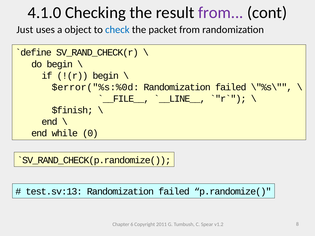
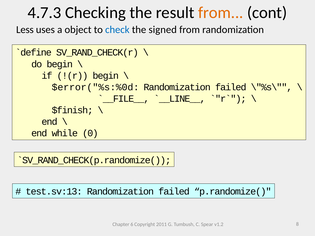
4.1.0: 4.1.0 -> 4.7.3 (44, 13)
from colour: purple -> orange (221, 13)
Just: Just -> Less (25, 30)
packet: packet -> signed (163, 30)
